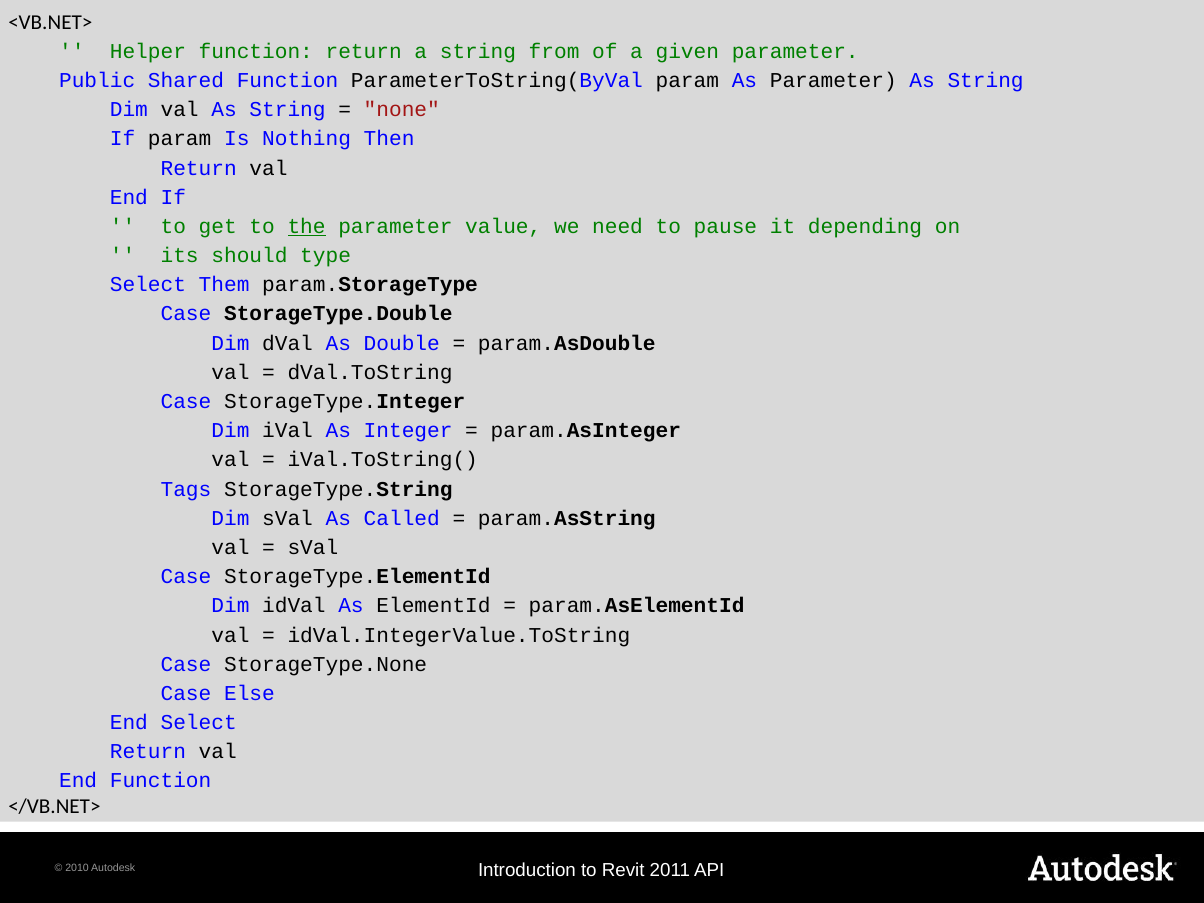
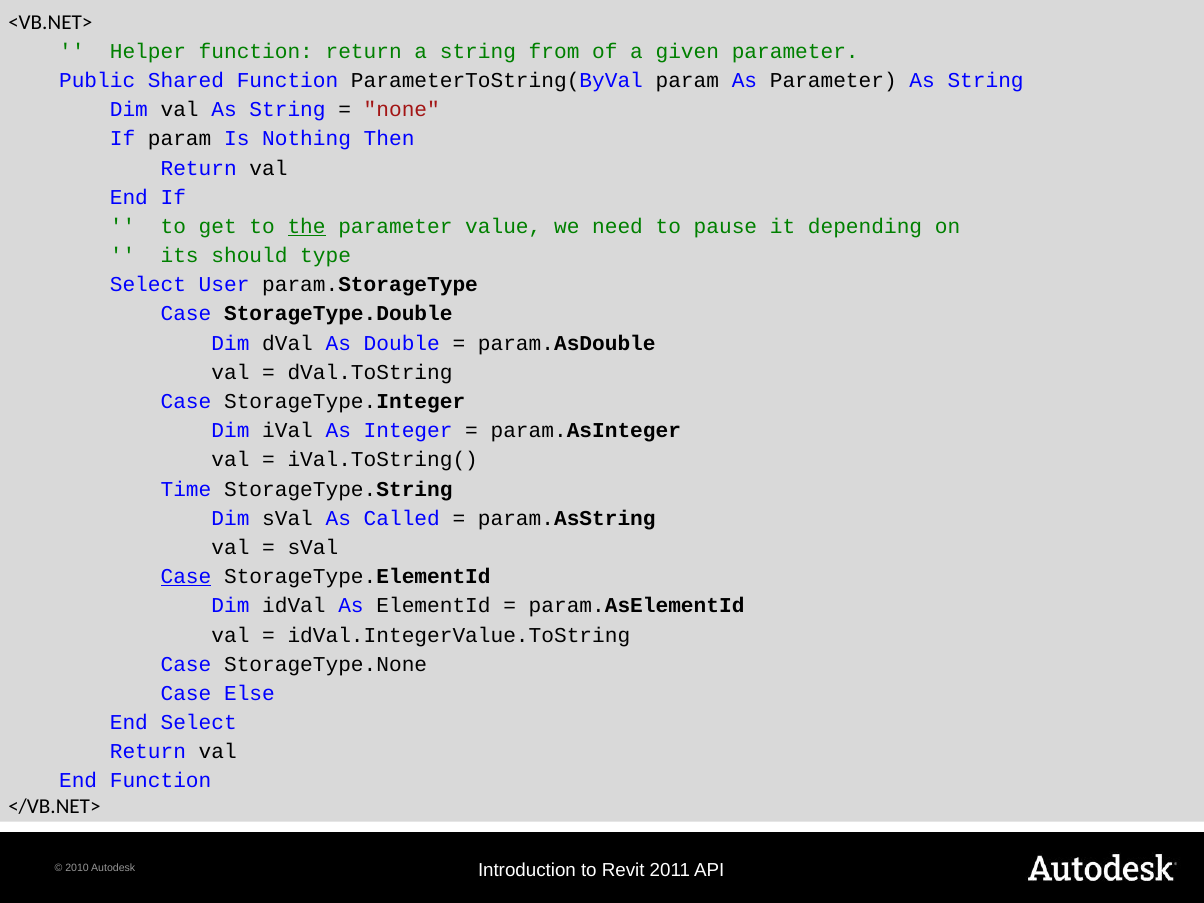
Them: Them -> User (224, 285)
Tags: Tags -> Time (186, 489)
Case underline: none -> present (186, 577)
